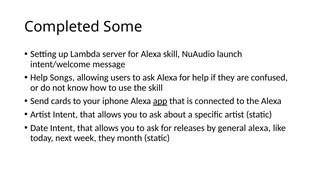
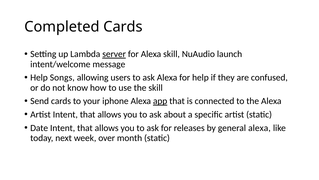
Completed Some: Some -> Cards (123, 27)
server underline: none -> present (114, 54)
week they: they -> over (107, 138)
